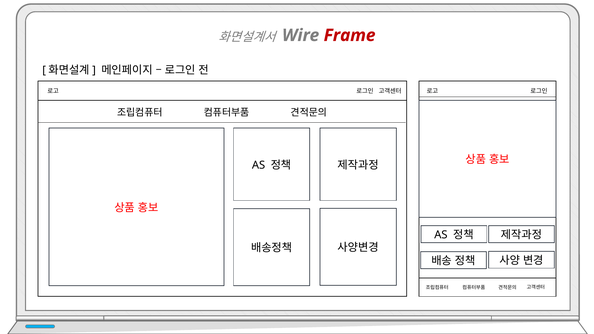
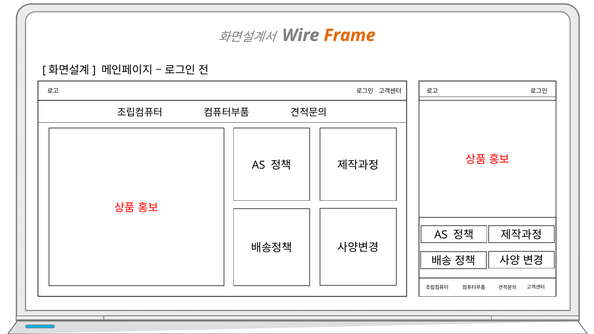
Frame colour: red -> orange (350, 35)
